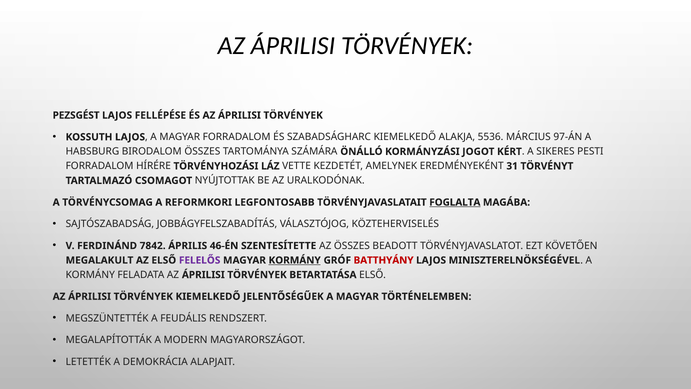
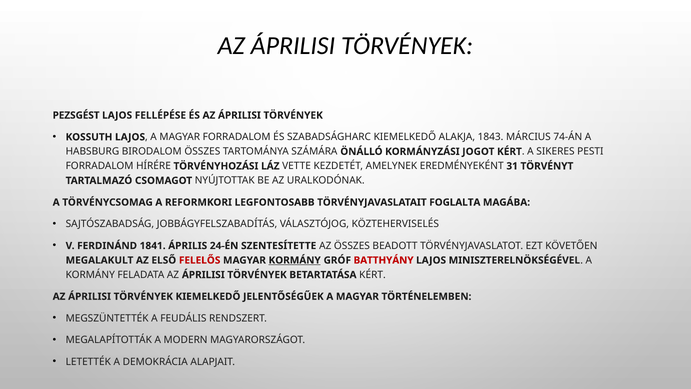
5536: 5536 -> 1843 (491, 137)
97-ÁN: 97-ÁN -> 74-ÁN (568, 137)
FOGLALTA underline: present -> none (455, 202)
7842: 7842 -> 1841 (153, 246)
46-ÉN: 46-ÉN -> 24-ÉN (224, 246)
FELELŐS colour: purple -> red (200, 260)
BETARTATÁSA ELSŐ: ELSŐ -> KÉRT (373, 275)
